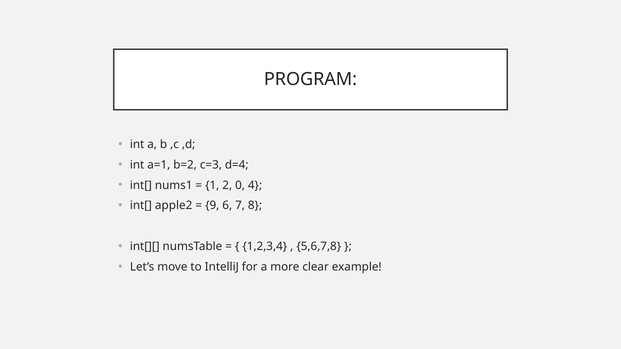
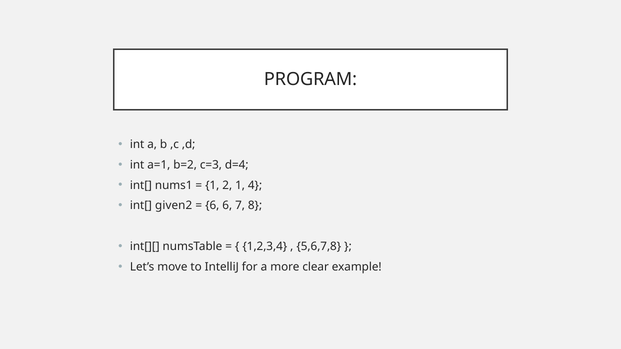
2 0: 0 -> 1 (240, 185)
apple2: apple2 -> given2 (174, 206)
9: 9 -> 6 (212, 206)
